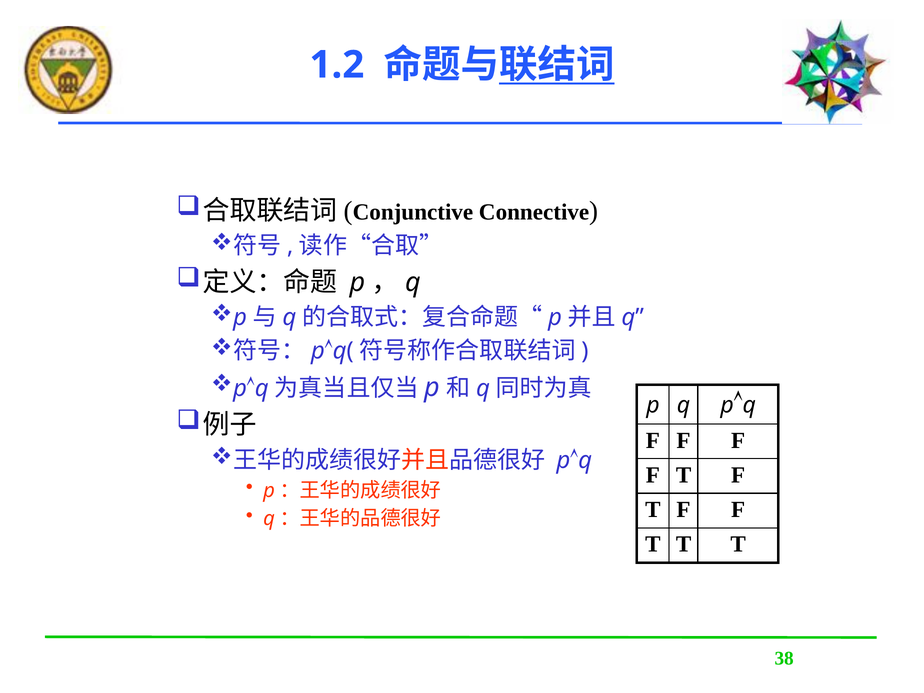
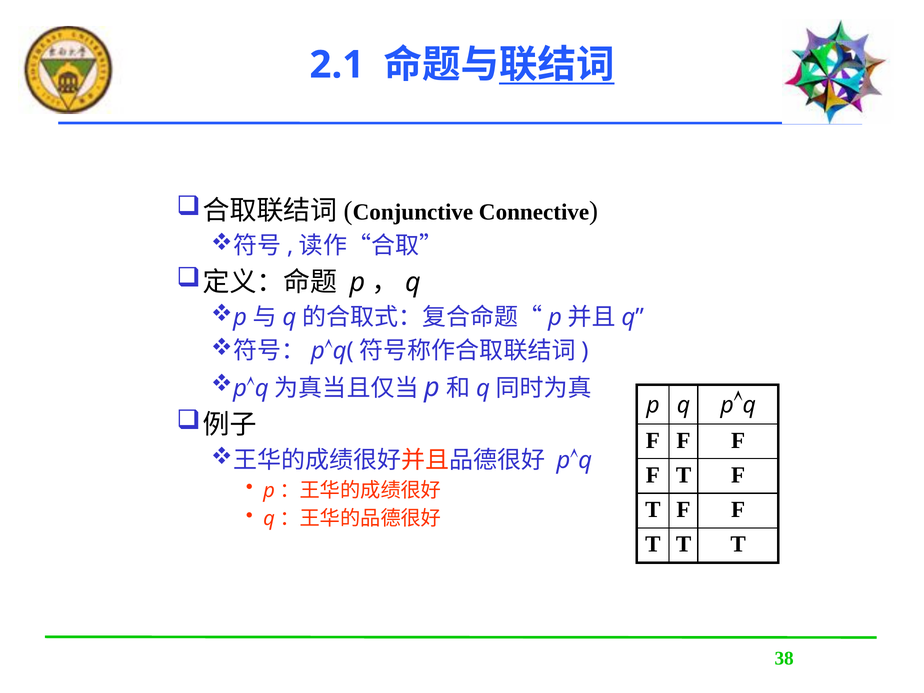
1.2: 1.2 -> 2.1 (337, 65)
